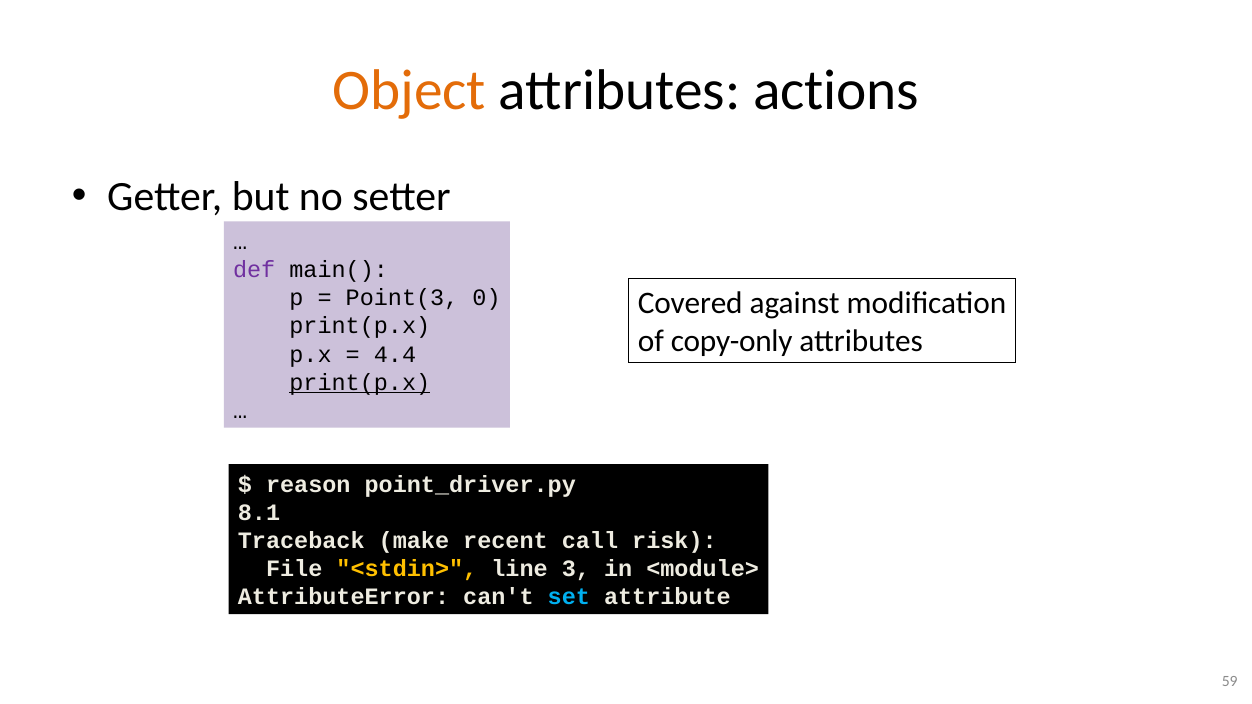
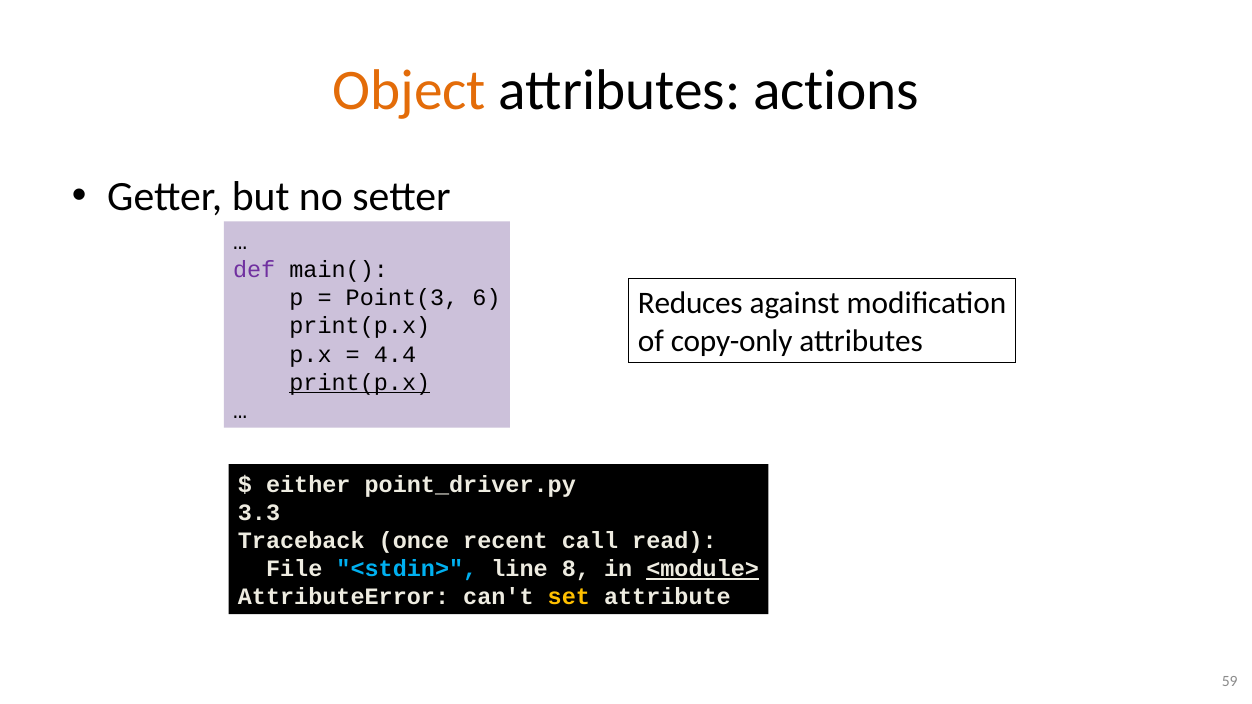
0: 0 -> 6 (487, 298)
Covered: Covered -> Reduces (690, 304)
reason: reason -> either (308, 485)
8.1: 8.1 -> 3.3 (259, 513)
make: make -> once (414, 541)
risk: risk -> read (674, 541)
<stdin> colour: yellow -> light blue (407, 569)
3: 3 -> 8 (576, 569)
<module> underline: none -> present (703, 569)
set colour: light blue -> yellow (569, 597)
